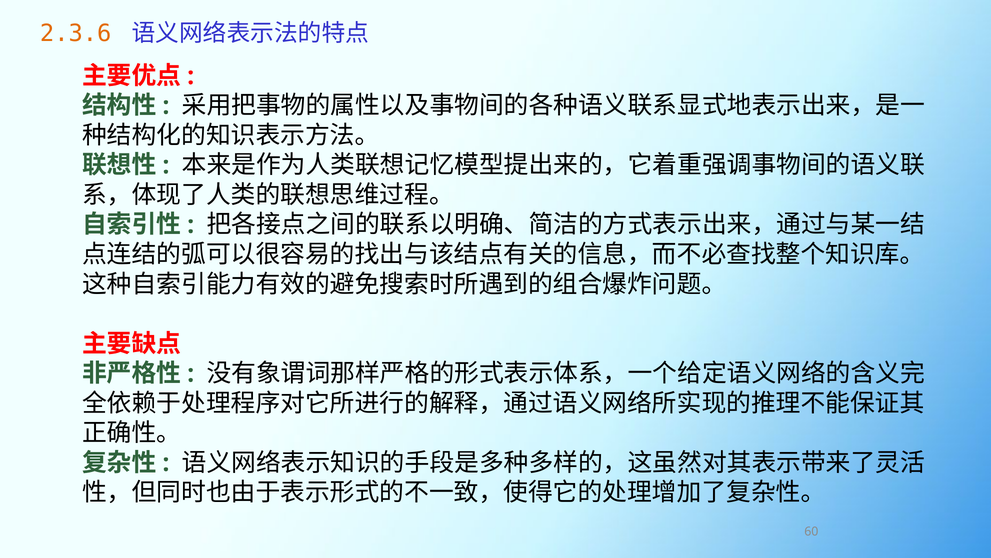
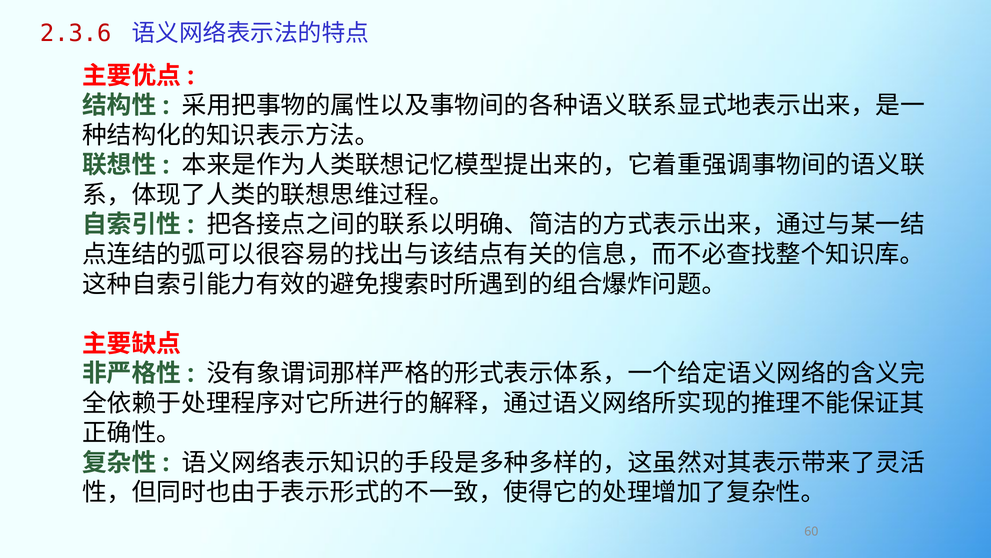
2.3.6 colour: orange -> red (76, 33)
